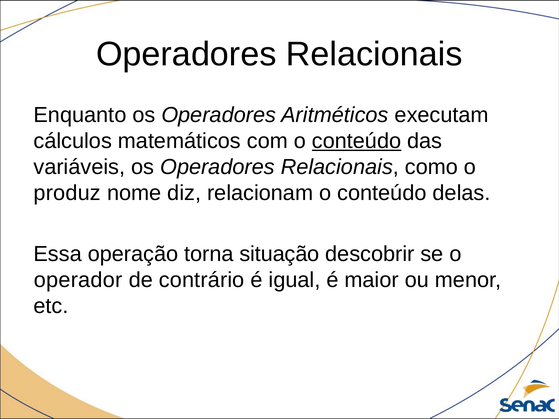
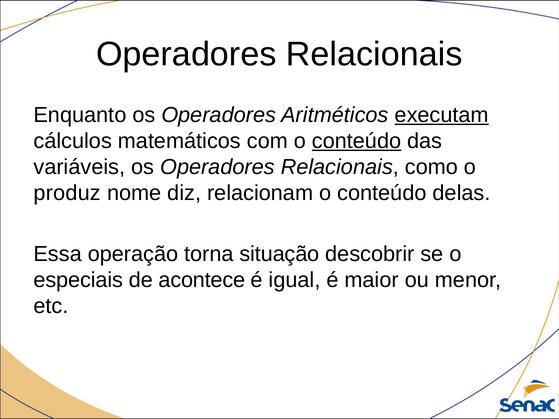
executam underline: none -> present (442, 115)
operador: operador -> especiais (78, 280)
contrário: contrário -> acontece (202, 280)
